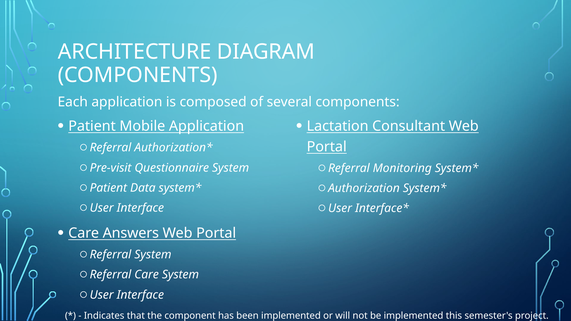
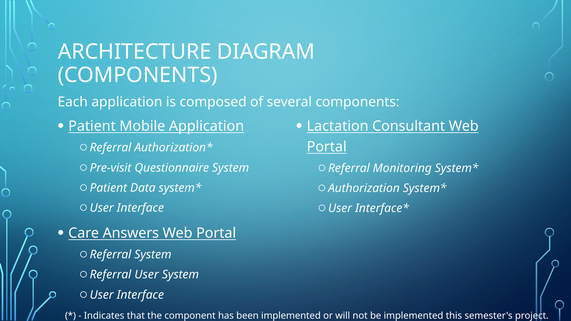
Referral Care: Care -> User (147, 275)
